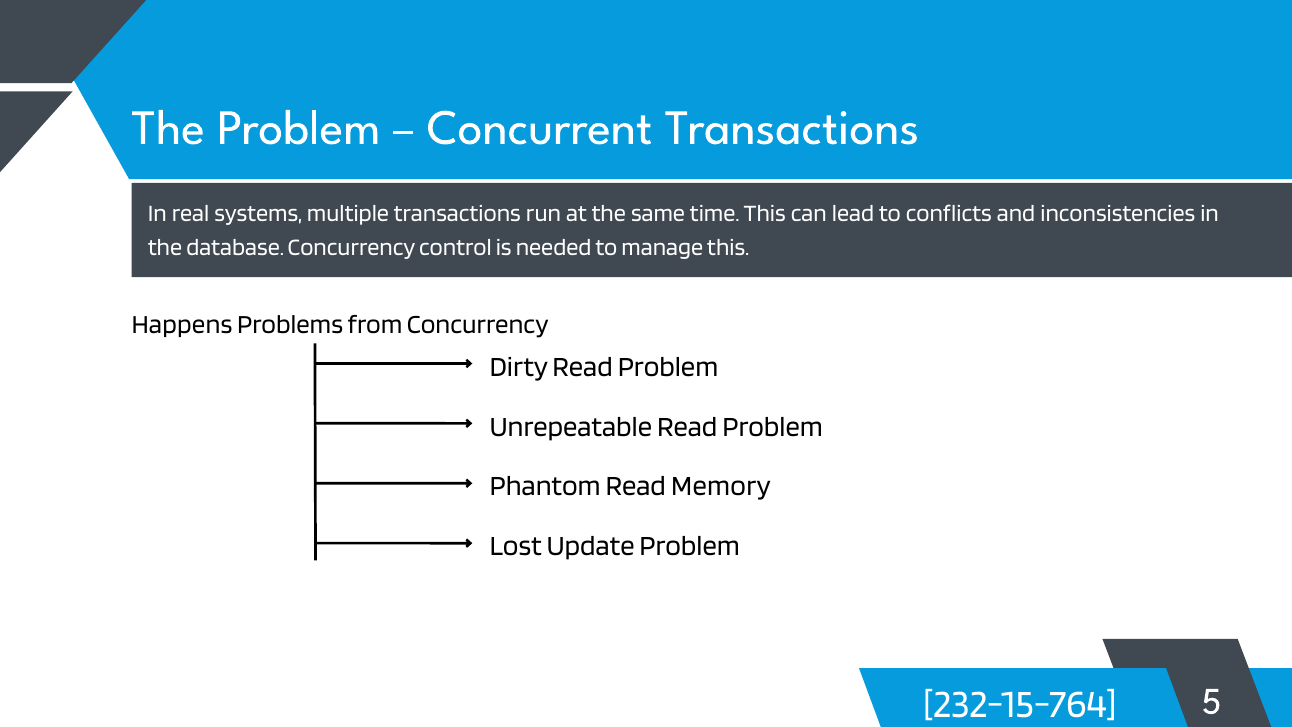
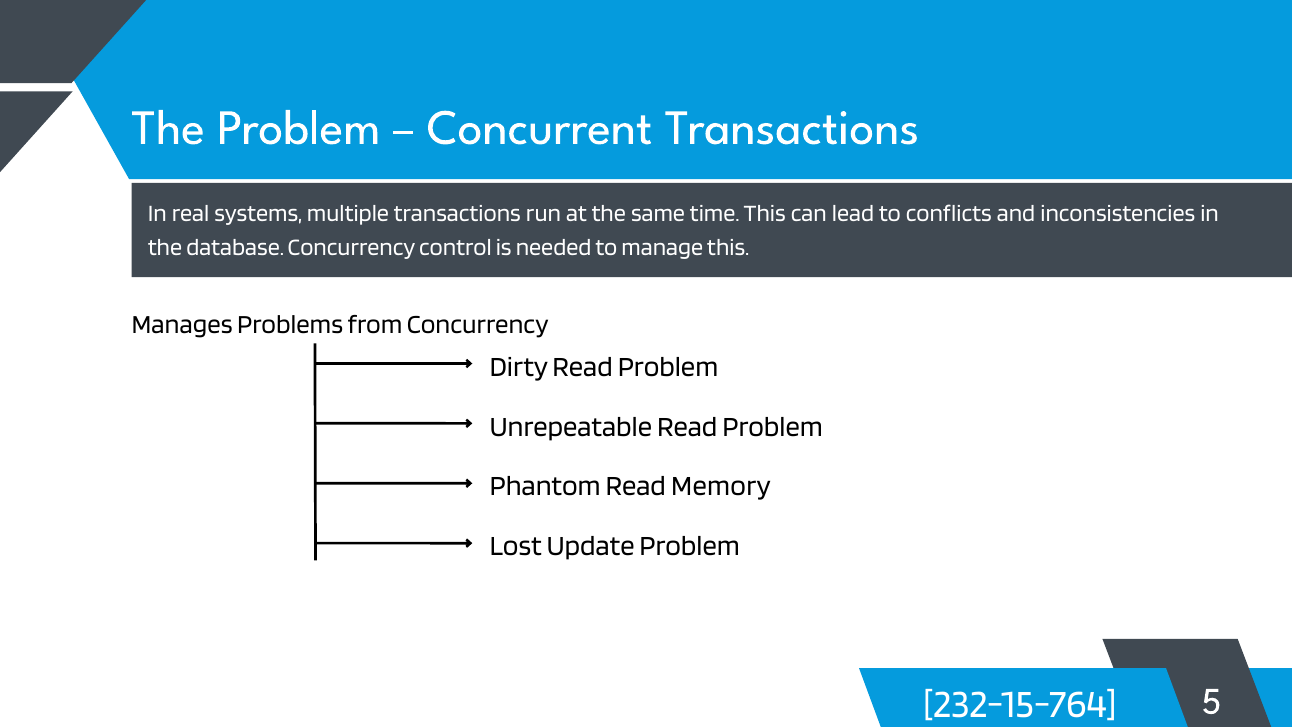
Happens: Happens -> Manages (182, 324)
